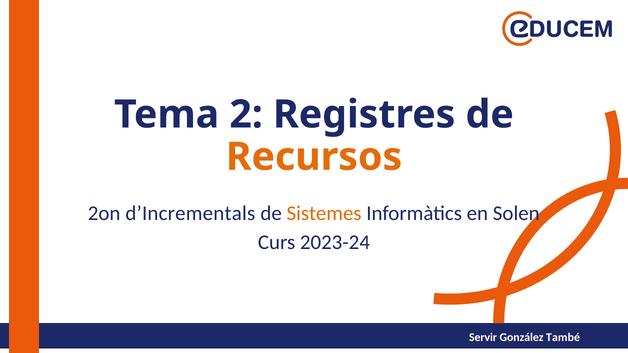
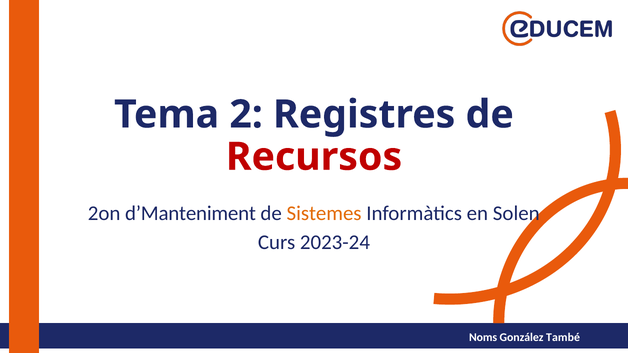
Recursos colour: orange -> red (314, 157)
d’Incrementals: d’Incrementals -> d’Manteniment (191, 213)
Servir: Servir -> Noms (483, 338)
